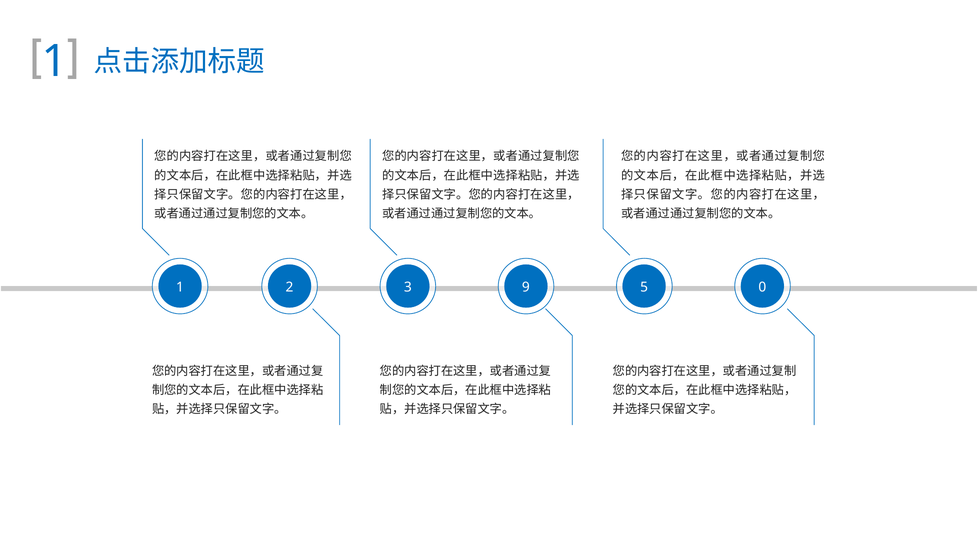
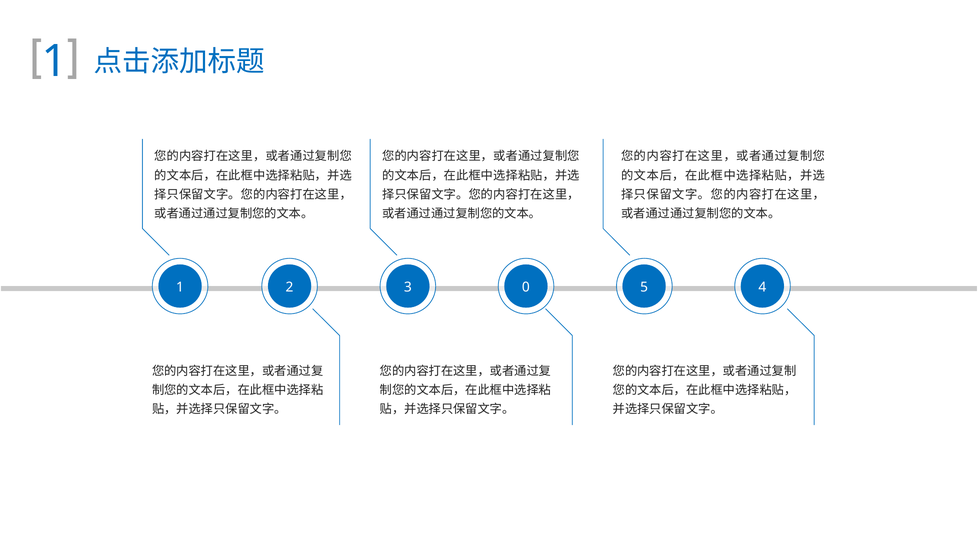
9: 9 -> 0 (526, 287)
0: 0 -> 4 (762, 287)
